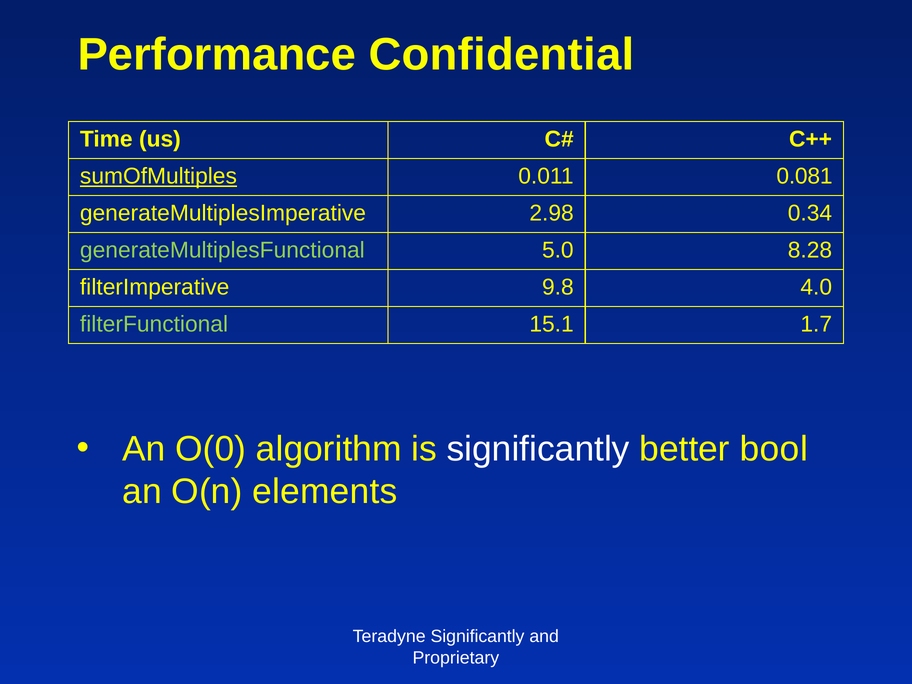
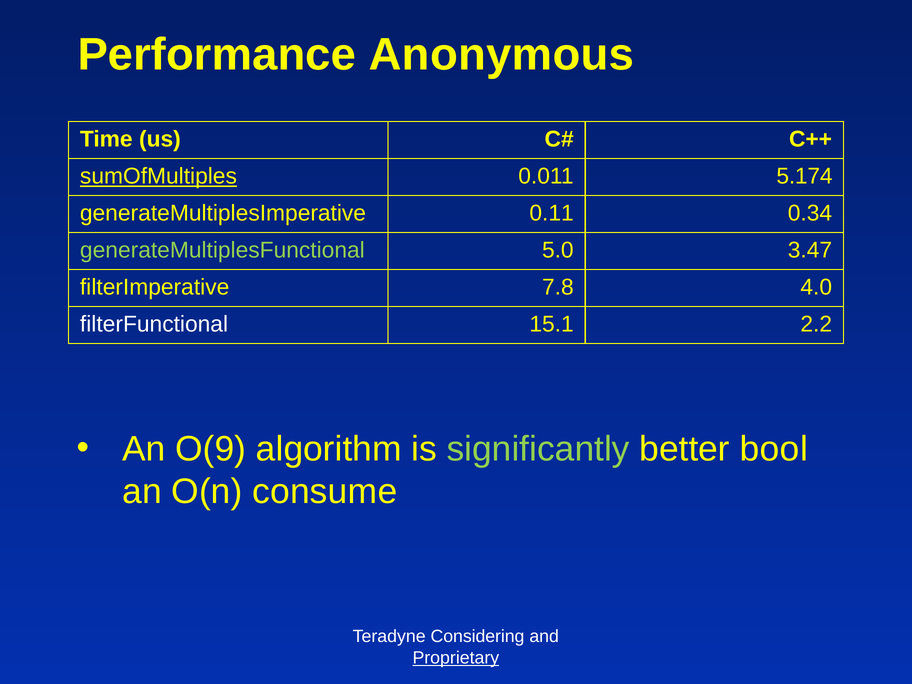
Confidential: Confidential -> Anonymous (501, 55)
0.081: 0.081 -> 5.174 (805, 176)
2.98: 2.98 -> 0.11 (552, 213)
8.28: 8.28 -> 3.47 (810, 250)
9.8: 9.8 -> 7.8 (558, 287)
filterFunctional colour: light green -> white (154, 324)
1.7: 1.7 -> 2.2 (816, 324)
O(0: O(0 -> O(9 (211, 449)
significantly colour: white -> light green (538, 449)
elements: elements -> consume (325, 492)
Teradyne Significantly: Significantly -> Considering (478, 637)
Proprietary underline: none -> present (456, 658)
